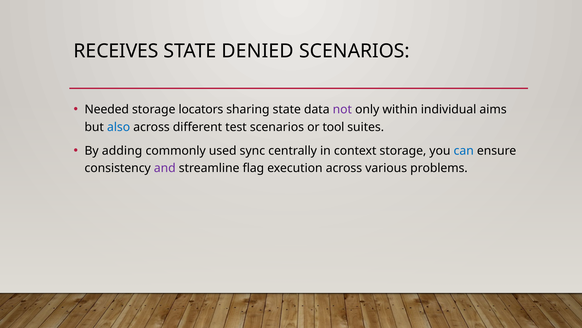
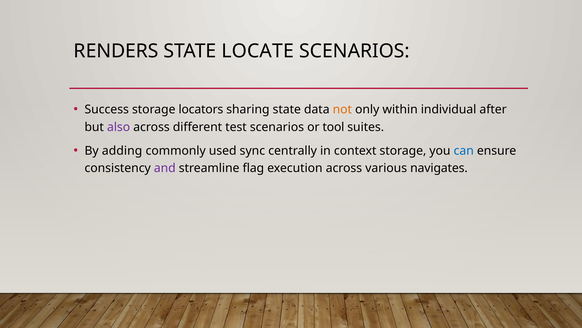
RECEIVES: RECEIVES -> RENDERS (116, 51)
DENIED: DENIED -> LOCATE (258, 51)
Needed: Needed -> Success (107, 109)
not colour: purple -> orange (342, 109)
aims: aims -> after (493, 109)
also colour: blue -> purple (119, 127)
problems: problems -> navigates (439, 168)
